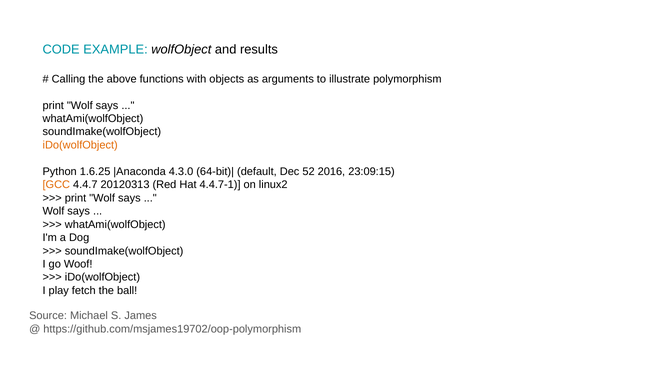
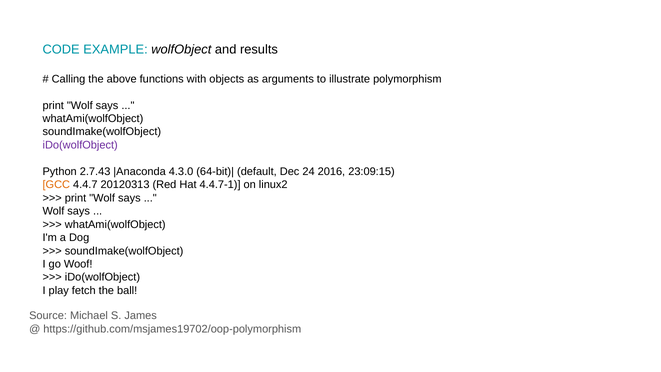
iDo(wolfObject colour: orange -> purple (80, 145)
1.6.25: 1.6.25 -> 2.7.43 (95, 171)
52: 52 -> 24 (309, 171)
